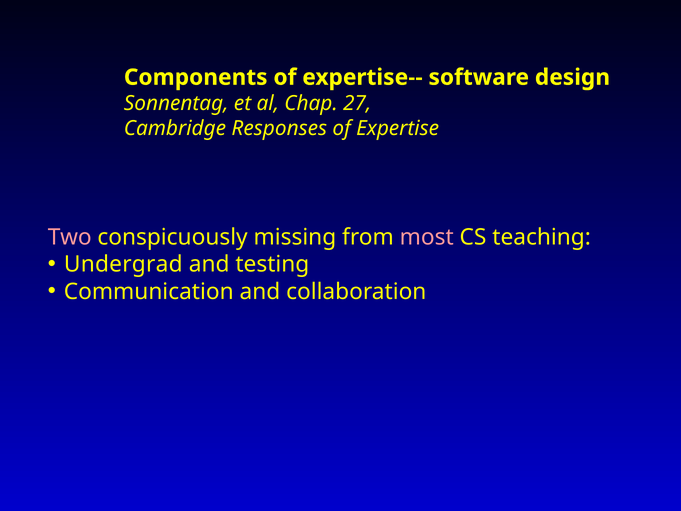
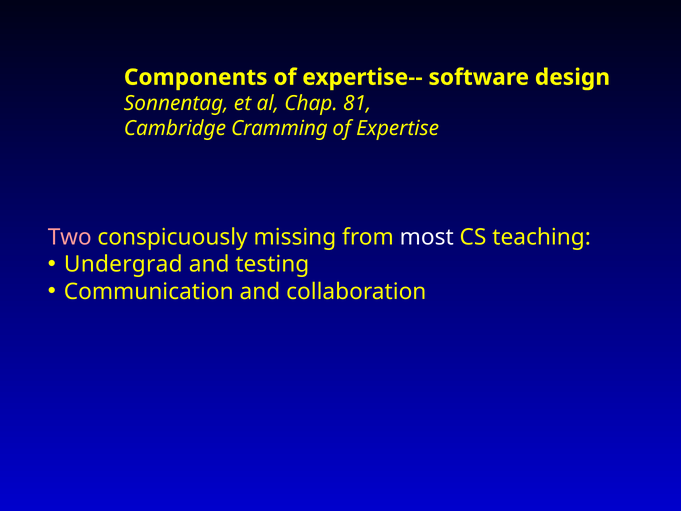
27: 27 -> 81 (357, 103)
Responses: Responses -> Cramming (279, 128)
most colour: pink -> white (427, 237)
